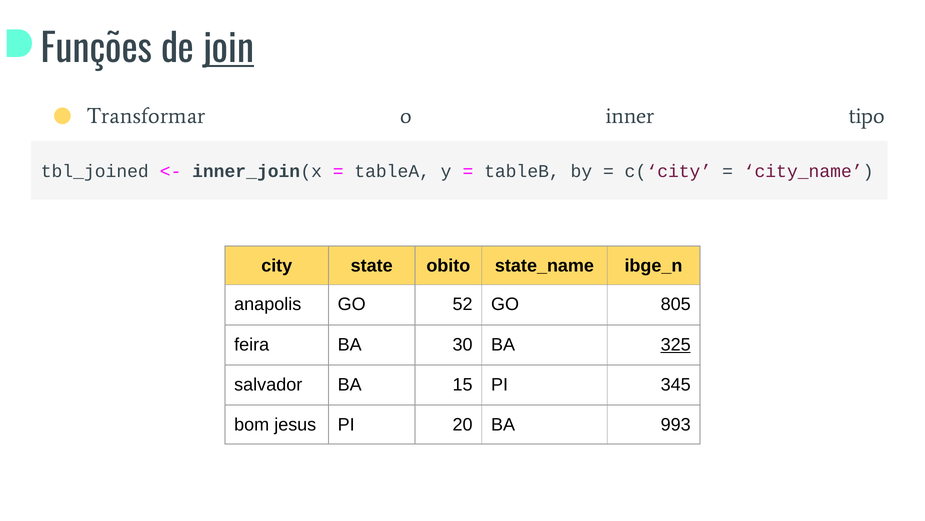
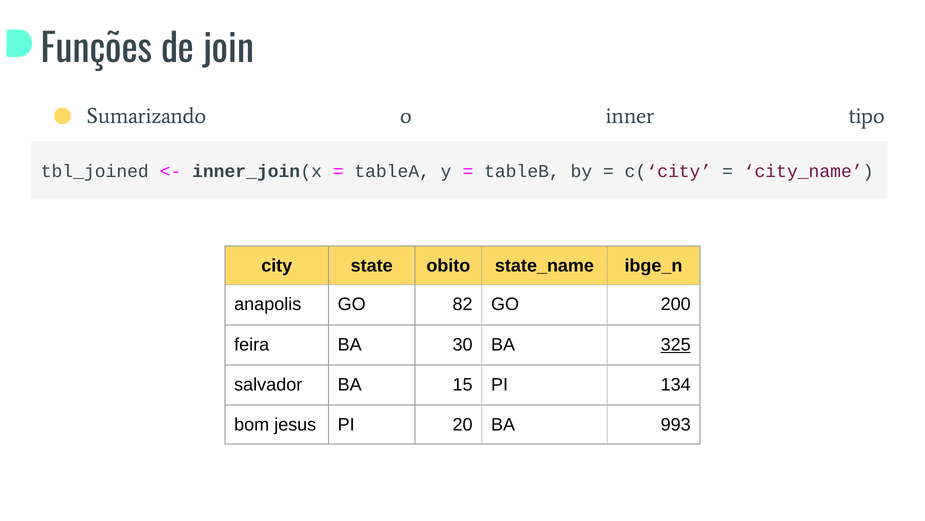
join underline: present -> none (229, 49)
Transformar: Transformar -> Sumarizando (147, 116)
52: 52 -> 82 (463, 304)
805: 805 -> 200 (676, 304)
345: 345 -> 134 (676, 384)
